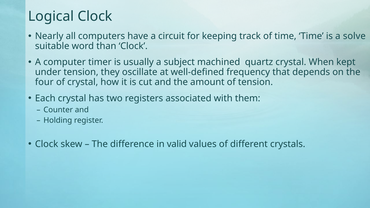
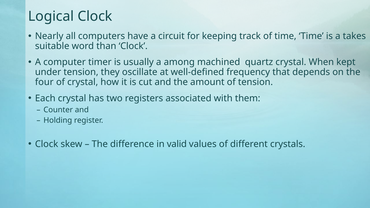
solve: solve -> takes (354, 36)
subject: subject -> among (179, 62)
